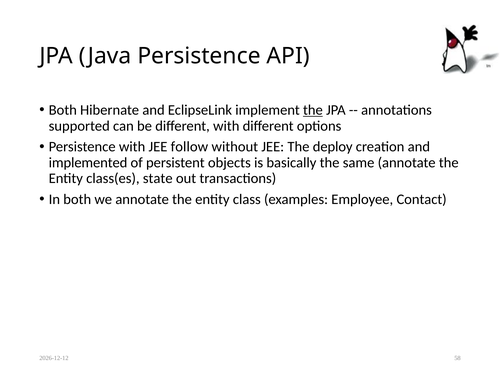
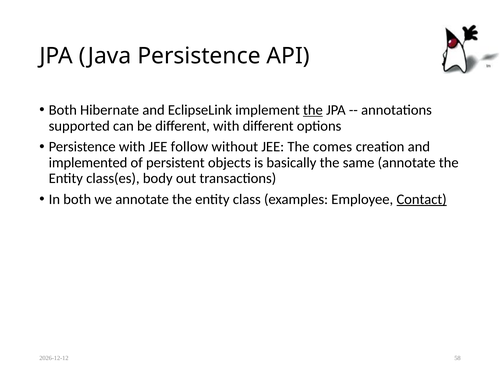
deploy: deploy -> comes (333, 147)
state: state -> body (158, 178)
Contact underline: none -> present (422, 199)
